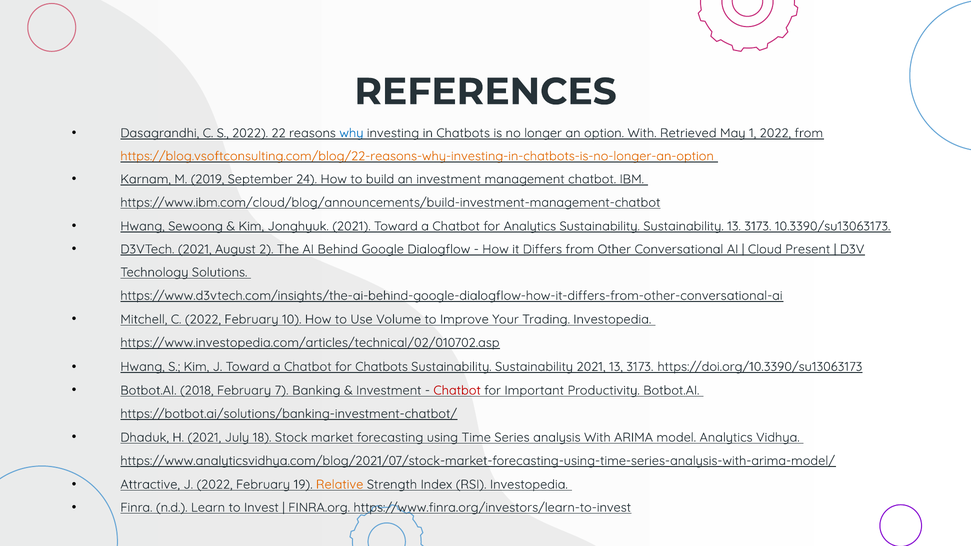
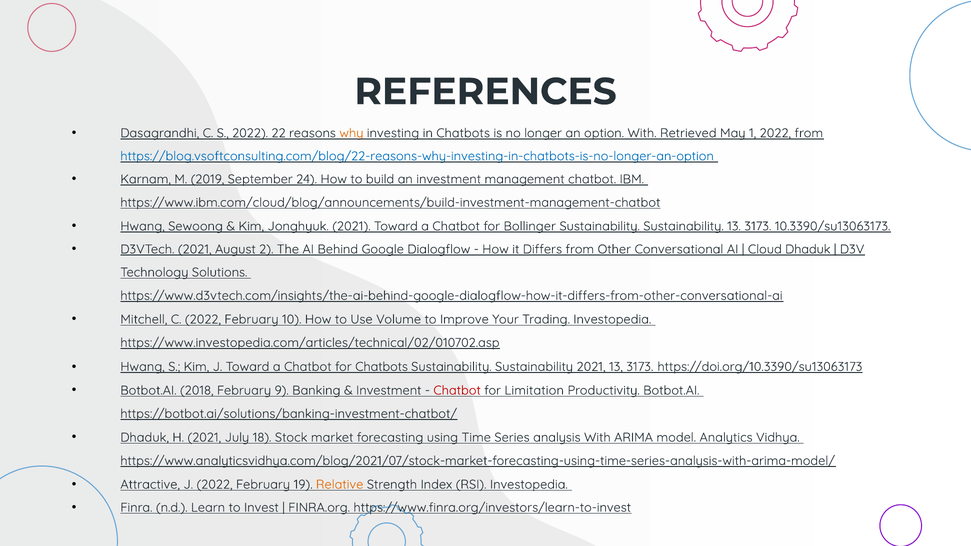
why colour: blue -> orange (351, 133)
https://blog.vsoftconsulting.com/blog/22-reasons-why-investing-in-chatbots-is-no-longer-an-option colour: orange -> blue (417, 156)
for Analytics: Analytics -> Bollinger (530, 226)
Cloud Present: Present -> Dhaduk (808, 249)
7: 7 -> 9 (282, 391)
Important: Important -> Limitation (534, 391)
